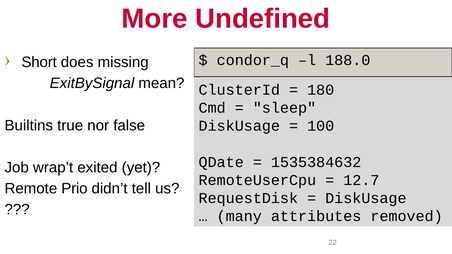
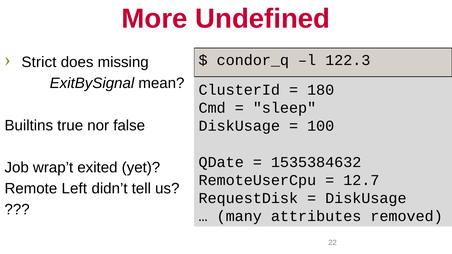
Short: Short -> Strict (39, 62)
188.0: 188.0 -> 122.3 (348, 60)
Prio: Prio -> Left (74, 189)
